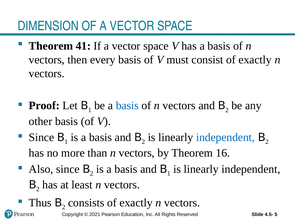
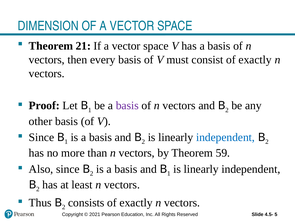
41: 41 -> 21 (83, 46)
basis colour: blue -> purple (127, 106)
16: 16 -> 59 (223, 153)
